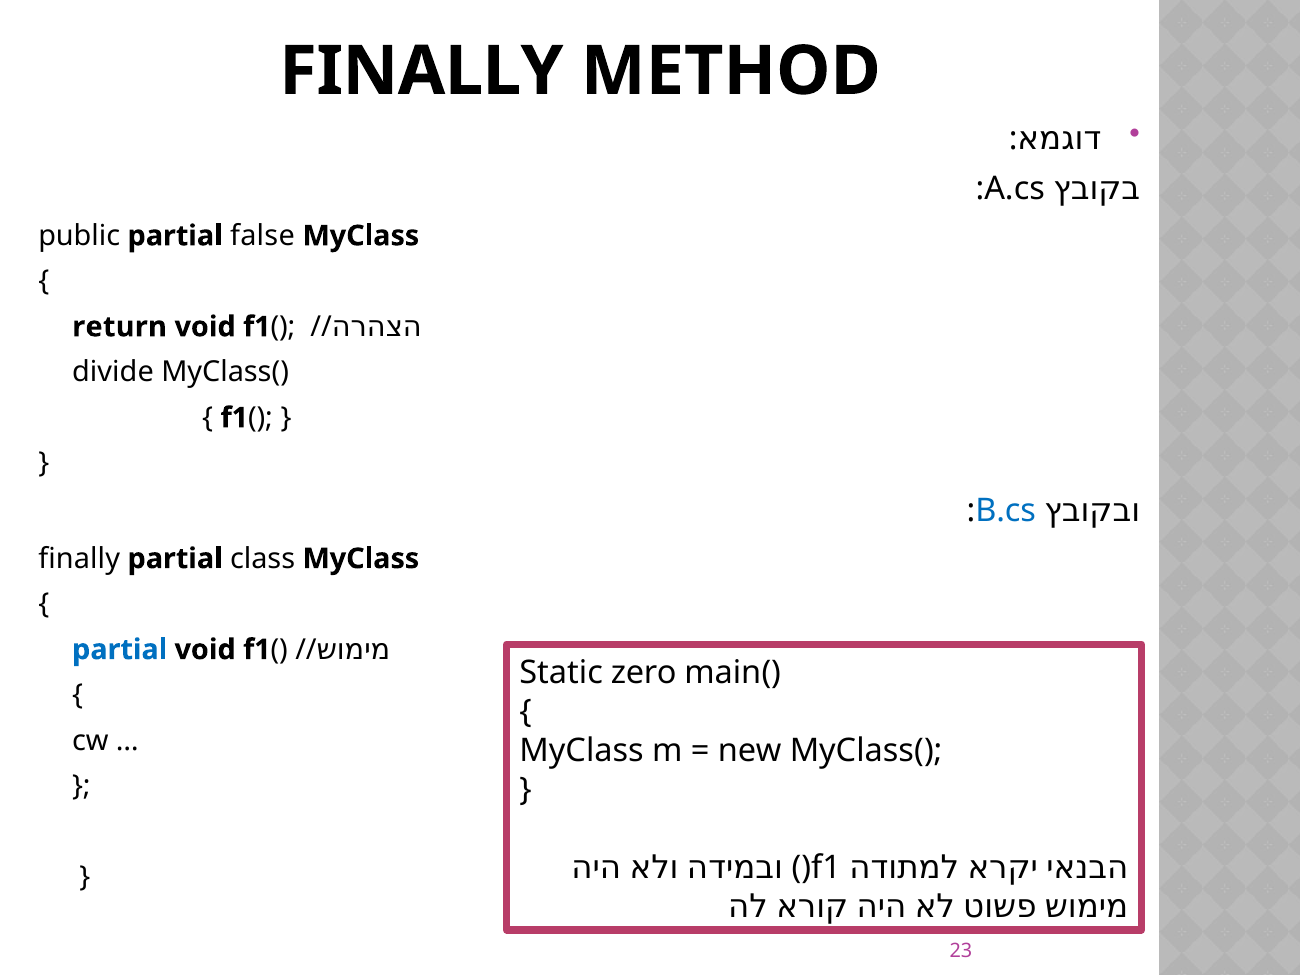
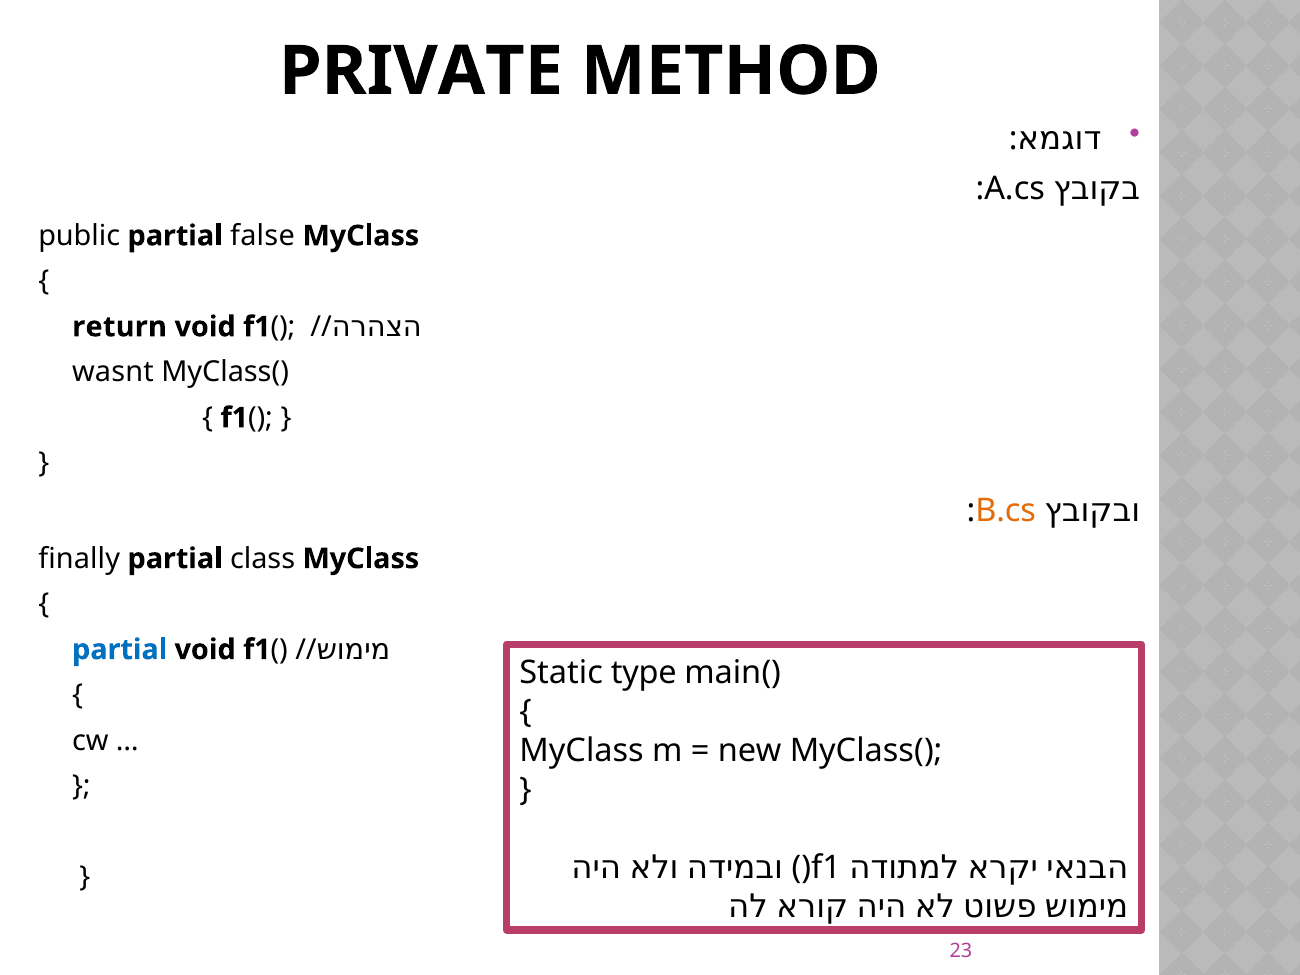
FINALLY: FINALLY -> PRIVATE (421, 71)
divide: divide -> wasnt (113, 372)
B.cs colour: blue -> orange (1006, 511)
zero: zero -> type (644, 672)
